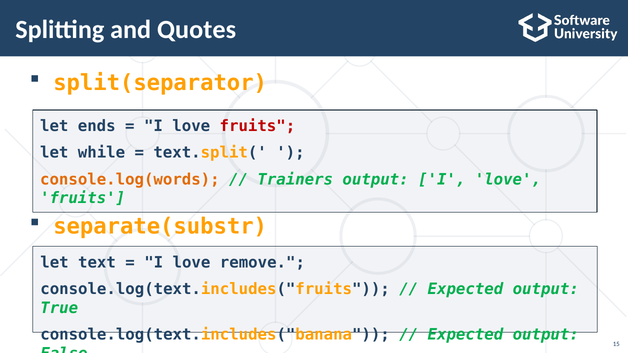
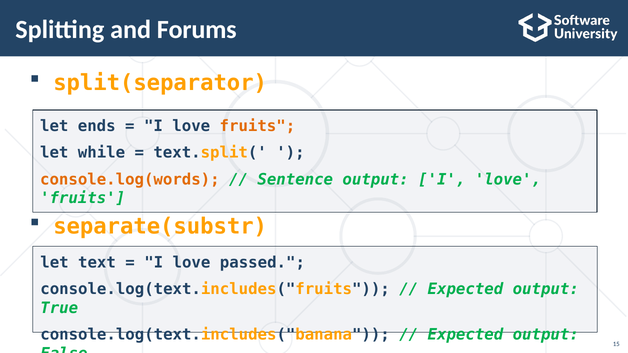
Quotes: Quotes -> Forums (197, 30)
fruits colour: red -> orange (257, 126)
Trainers: Trainers -> Sentence (295, 180)
remove: remove -> passed (262, 263)
